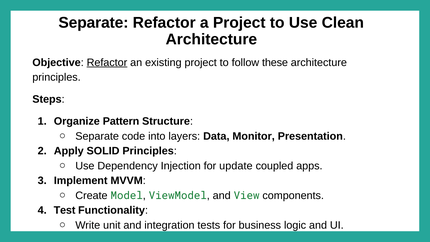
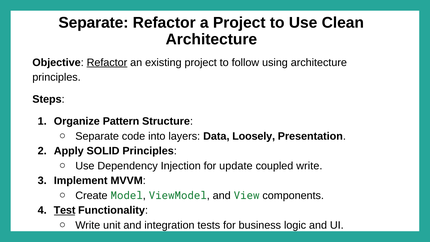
these: these -> using (275, 62)
Monitor: Monitor -> Loosely (254, 136)
coupled apps: apps -> write (309, 166)
Test underline: none -> present (65, 210)
